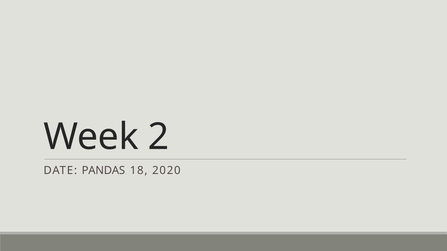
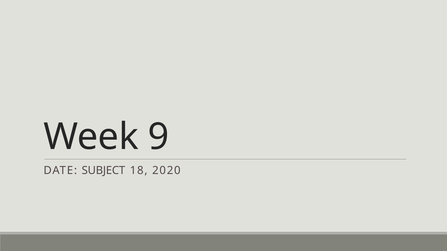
2: 2 -> 9 (159, 137)
PANDAS: PANDAS -> SUBJECT (103, 171)
